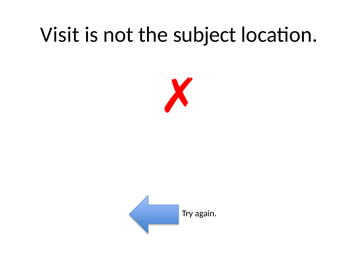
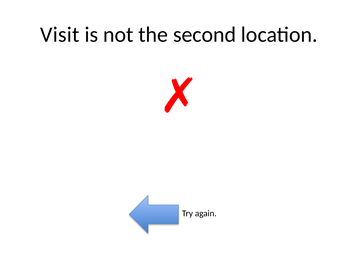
subject: subject -> second (205, 35)
